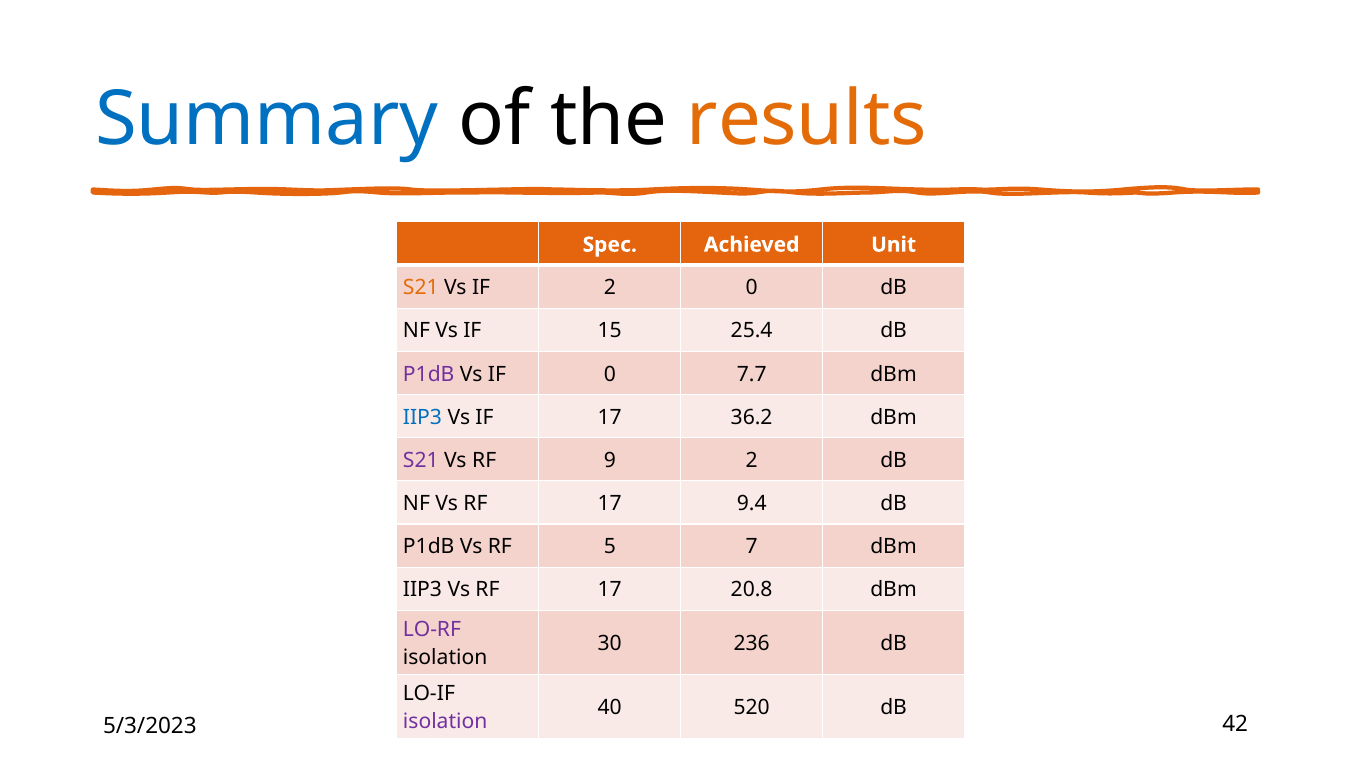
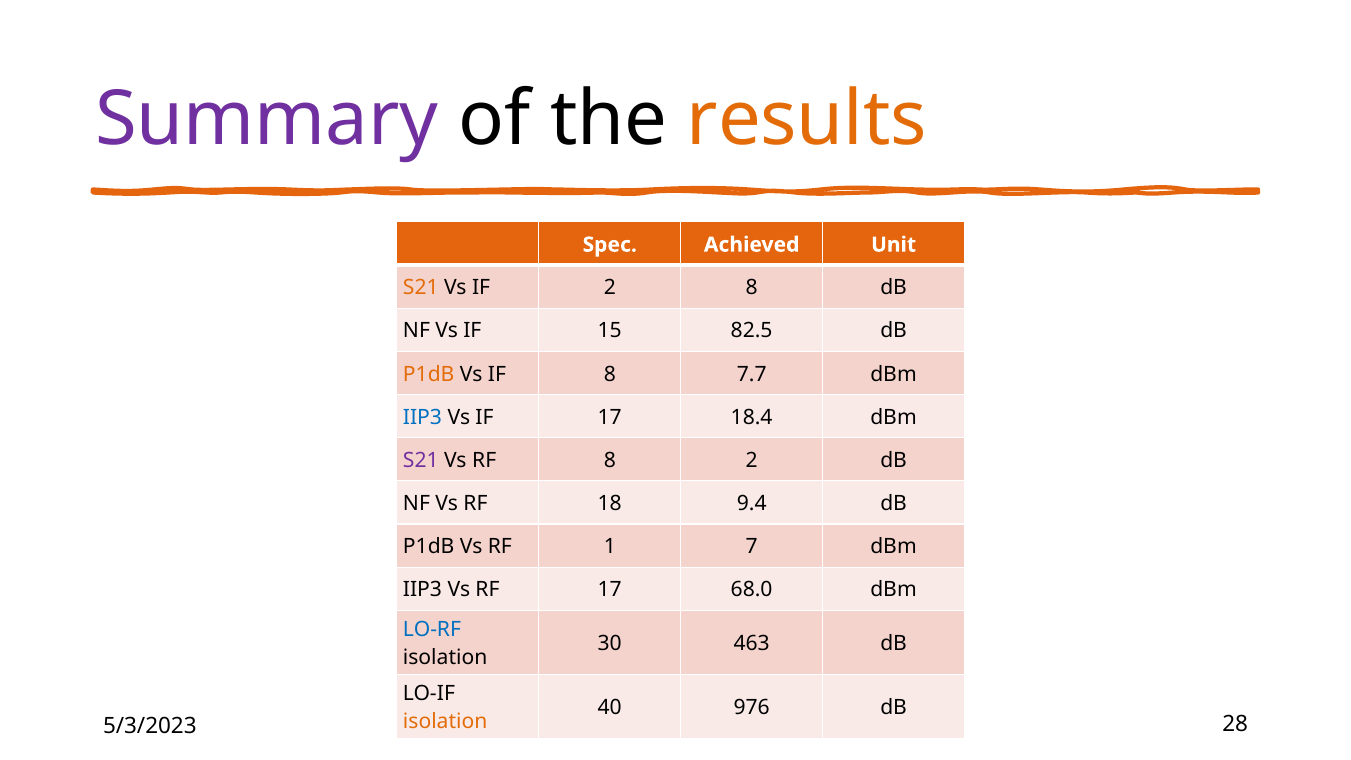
Summary colour: blue -> purple (267, 119)
2 0: 0 -> 8 (752, 288)
25.4: 25.4 -> 82.5 (752, 331)
P1dB colour: purple -> orange (429, 374)
IF 0: 0 -> 8 (610, 374)
36.2: 36.2 -> 18.4 (752, 417)
RF 9: 9 -> 8 (610, 460)
NF Vs RF 17: 17 -> 18 (610, 504)
5: 5 -> 1 (610, 547)
20.8: 20.8 -> 68.0 (752, 590)
LO-RF colour: purple -> blue (432, 629)
236: 236 -> 463 (752, 644)
520: 520 -> 976 (752, 707)
isolation colour: purple -> orange (445, 722)
42: 42 -> 28 (1235, 724)
